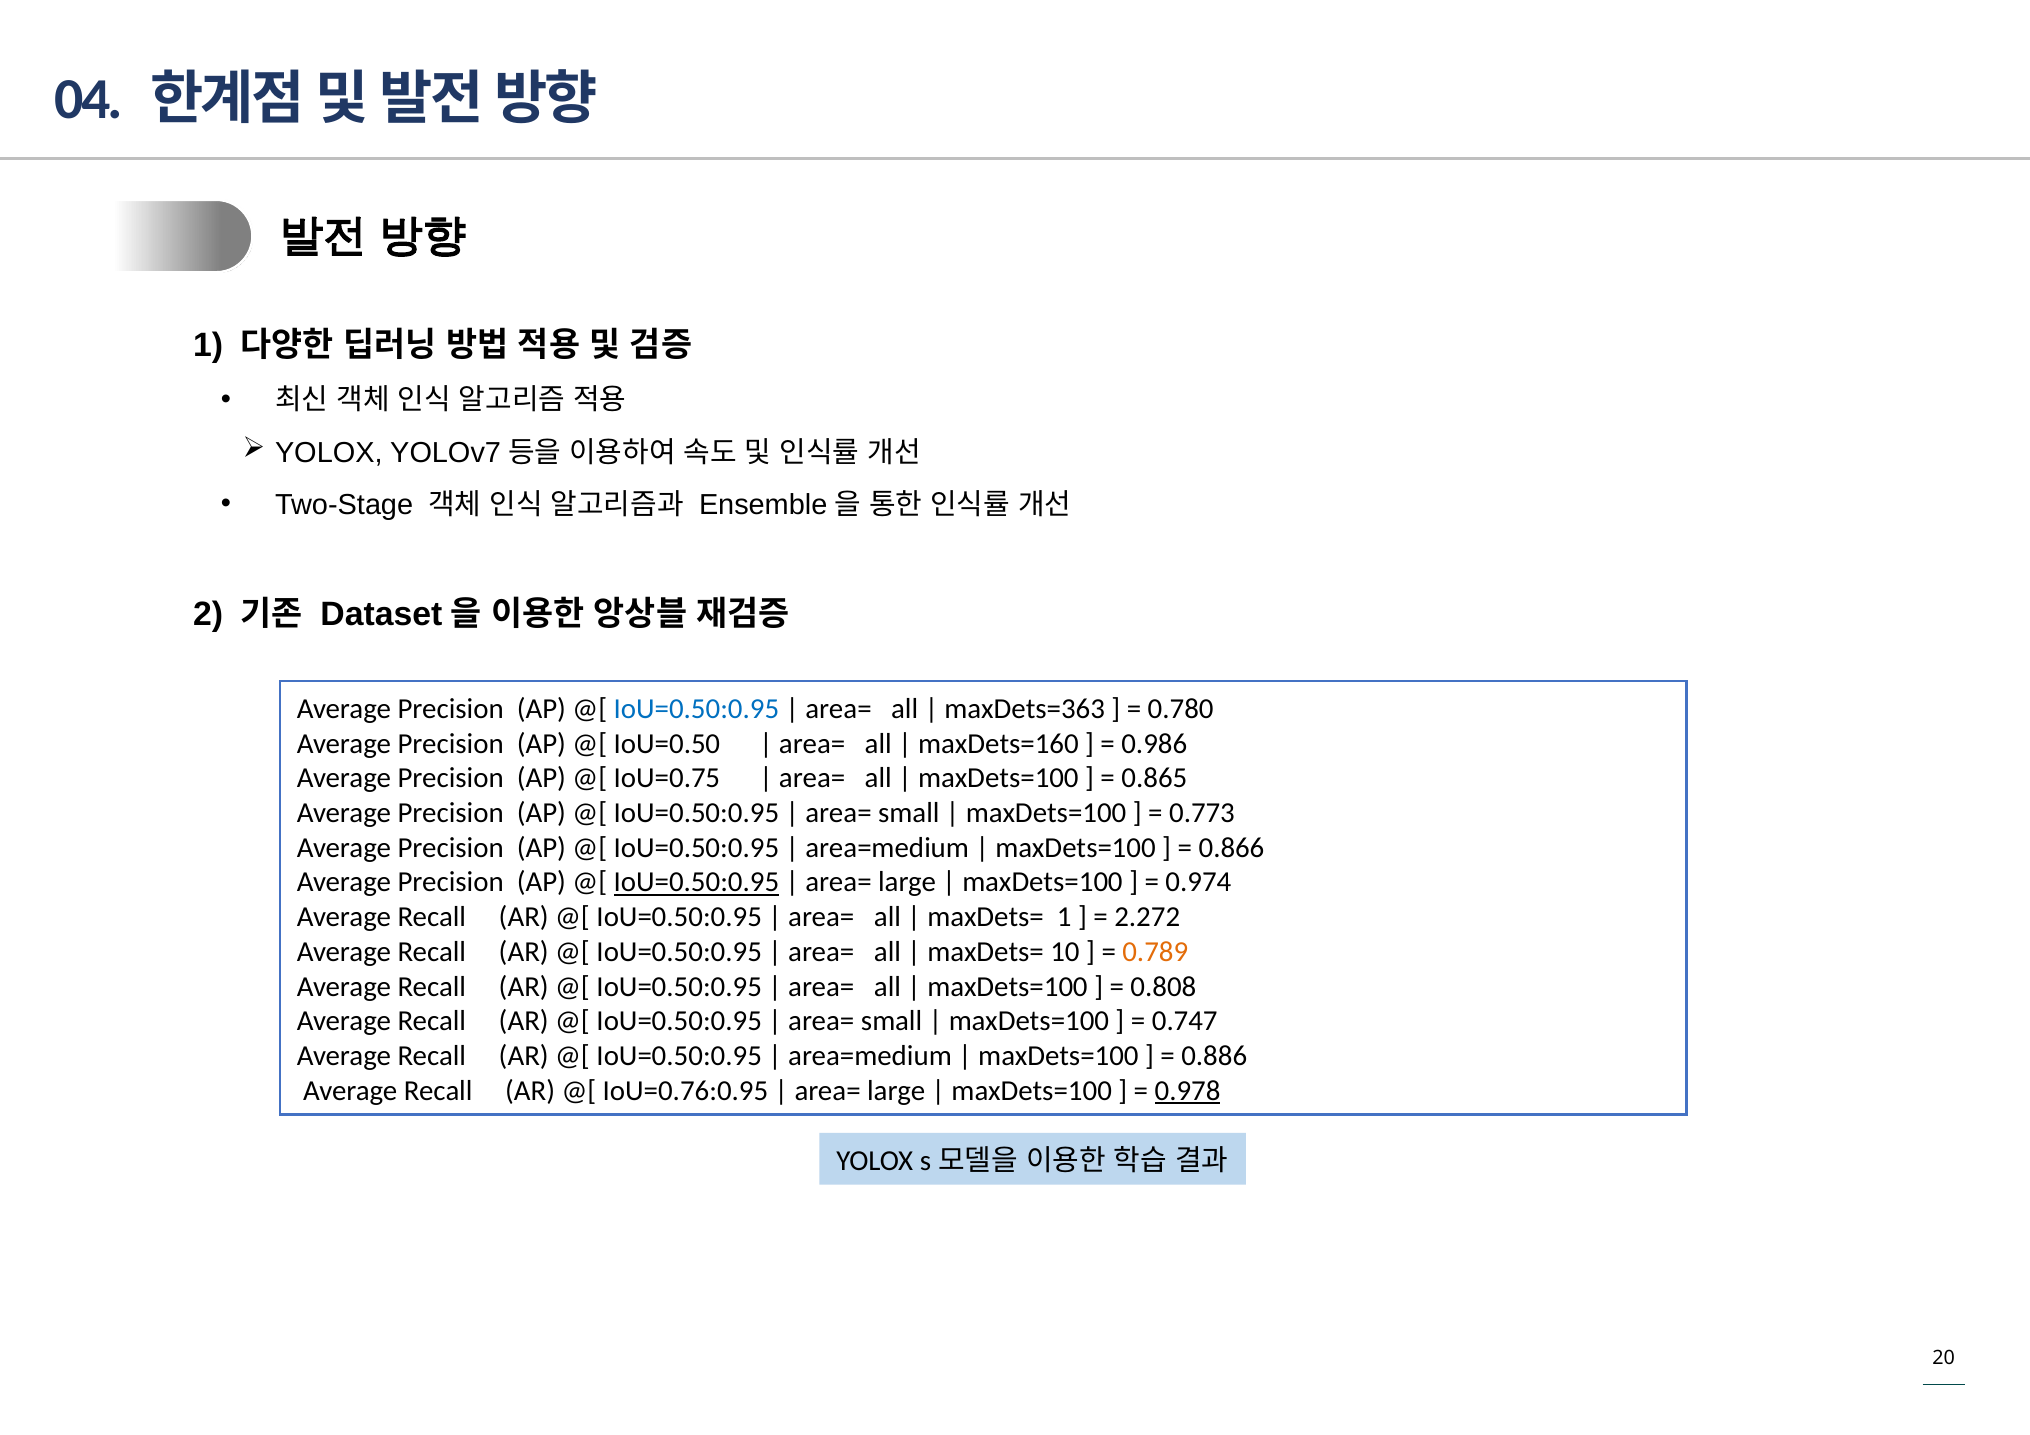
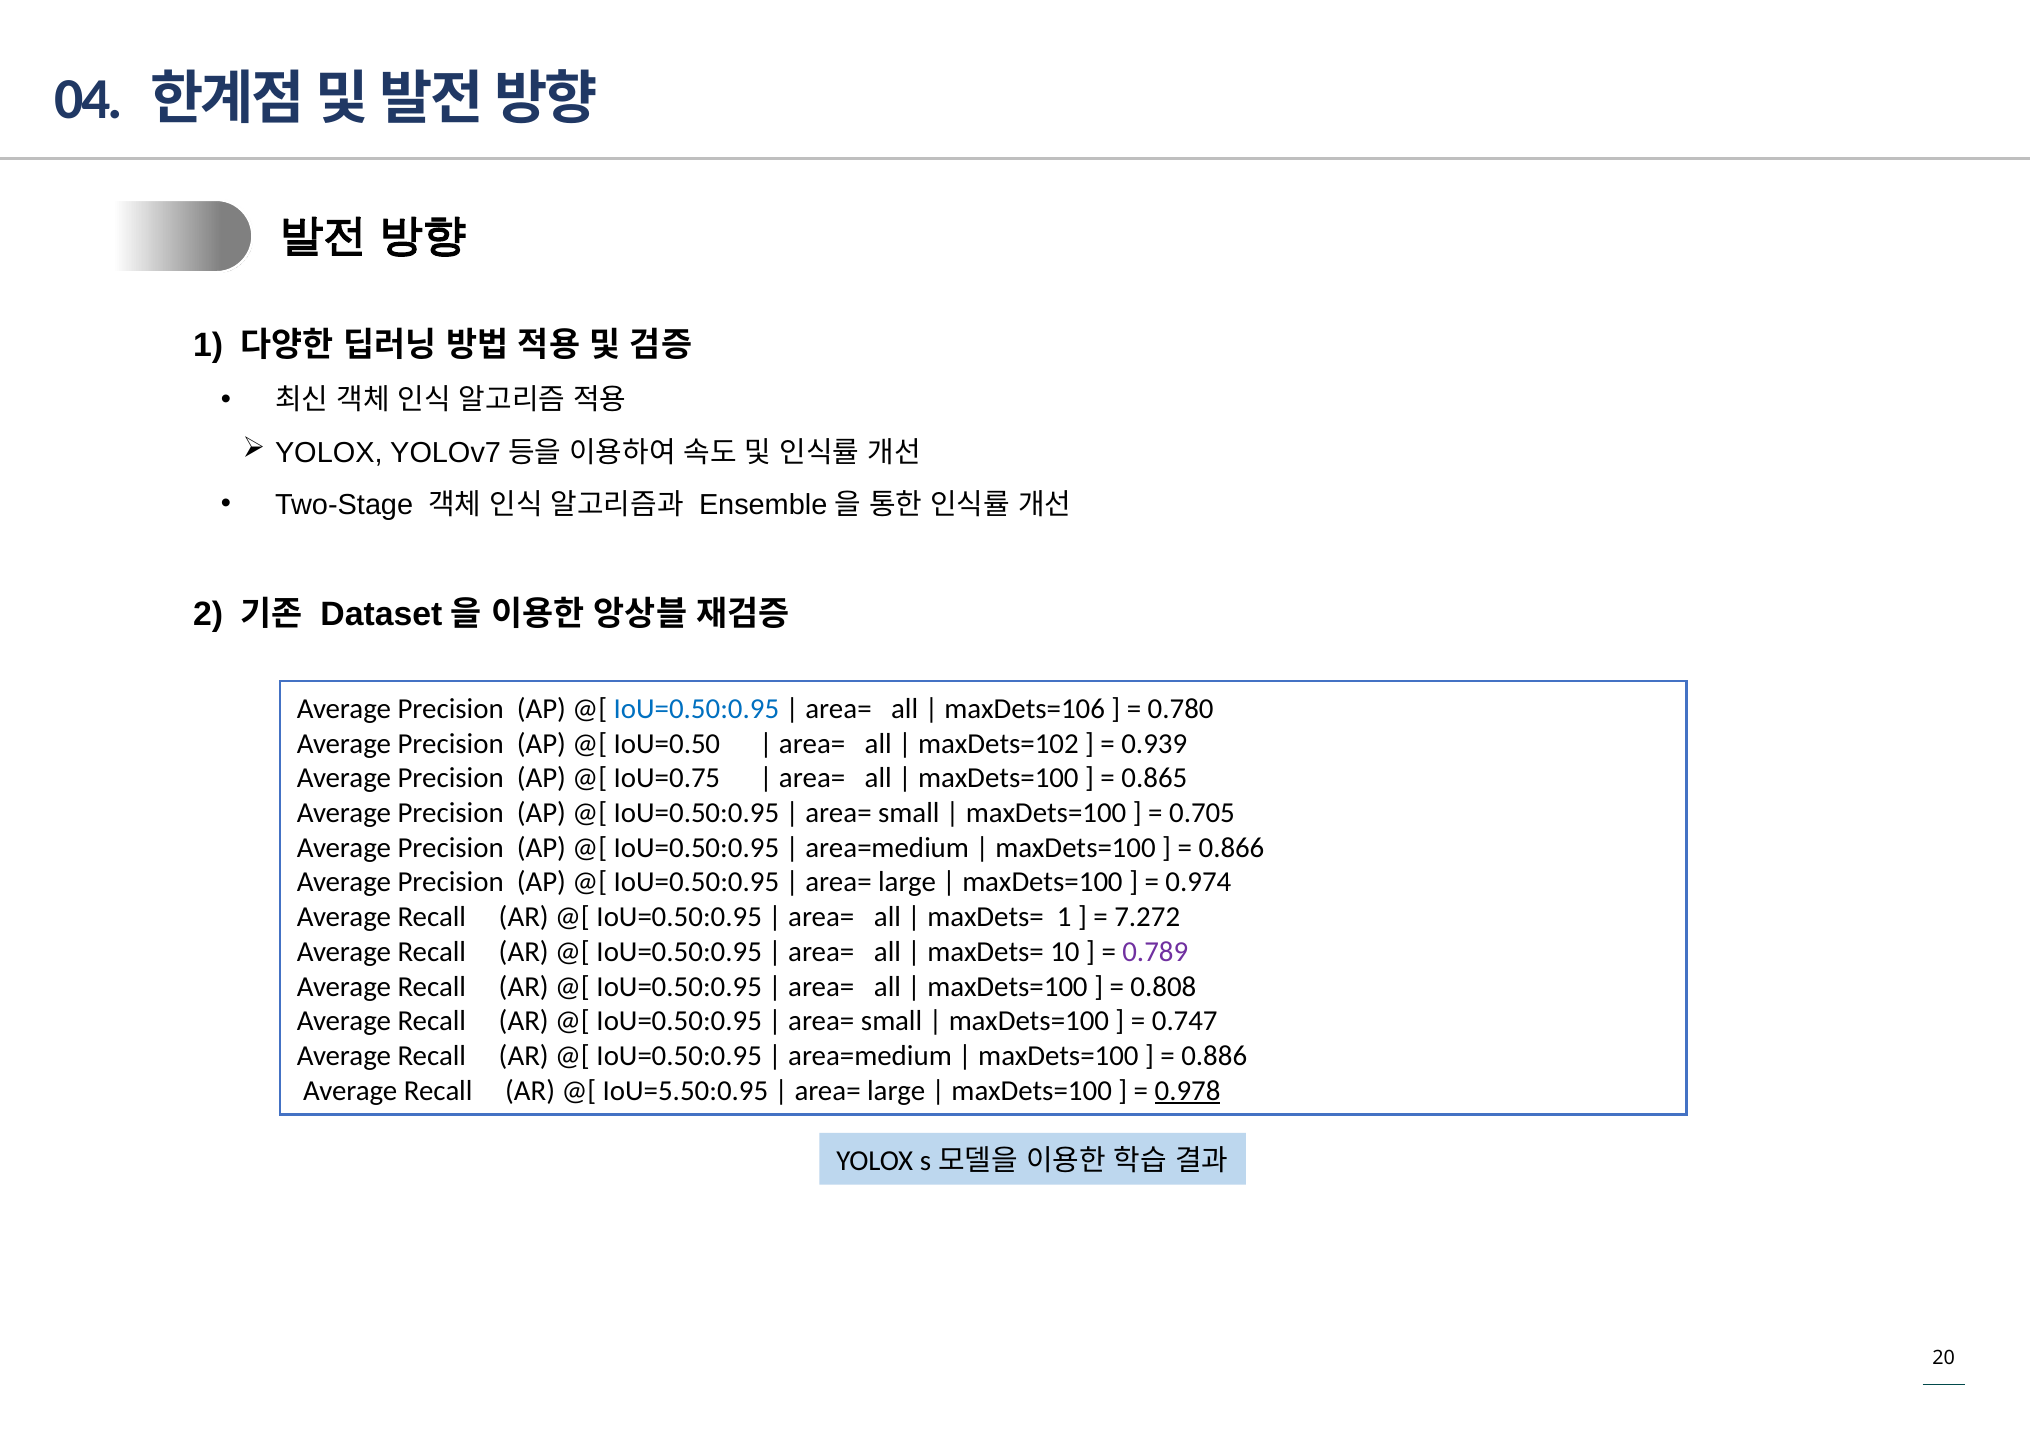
maxDets=363: maxDets=363 -> maxDets=106 (1025, 709)
maxDets=160: maxDets=160 -> maxDets=102 (998, 744)
0.986: 0.986 -> 0.939 (1154, 744)
0.773: 0.773 -> 0.705 (1202, 813)
IoU=0.50:0.95 underline: present -> none (696, 883)
2.272: 2.272 -> 7.272 (1147, 917)
0.789 colour: orange -> purple (1155, 952)
IoU=0.76:0.95: IoU=0.76:0.95 -> IoU=5.50:0.95 (685, 1091)
